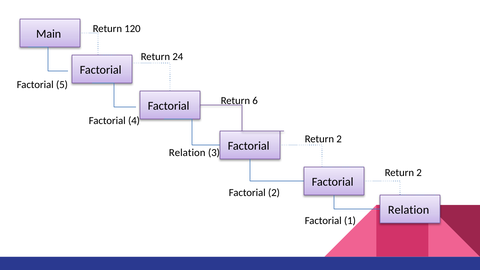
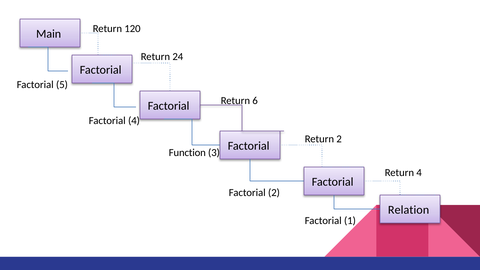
Relation: Relation -> Function (187, 153)
2: 2 -> 4 (419, 173)
